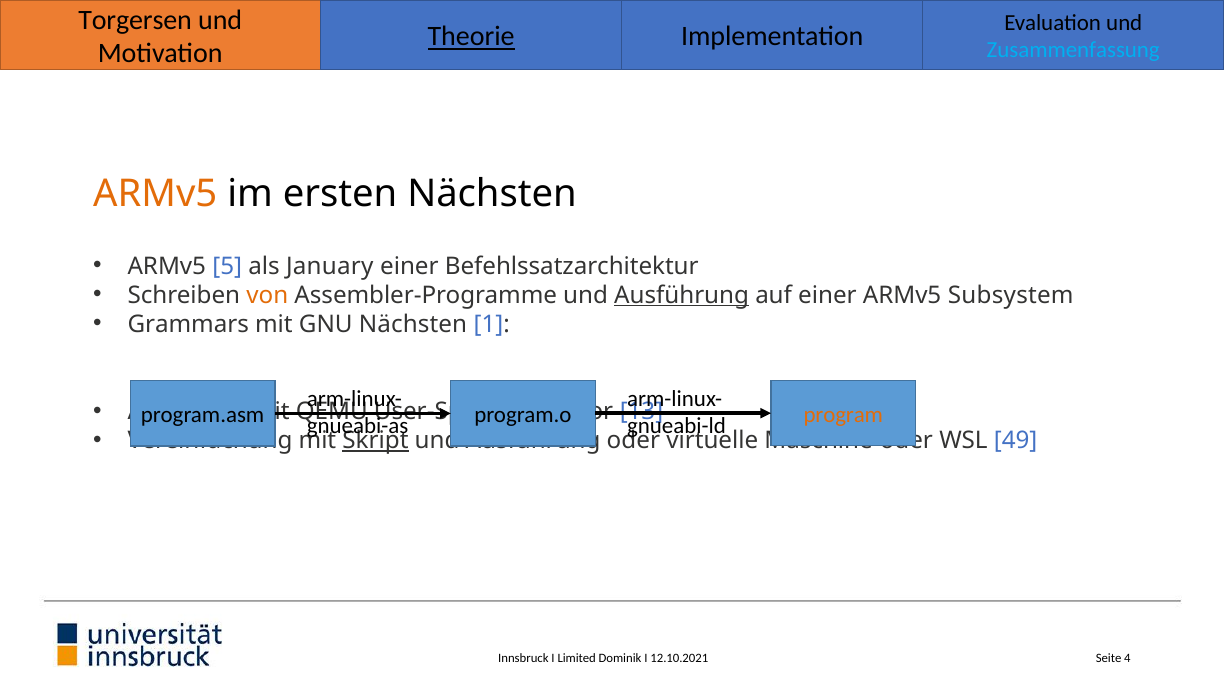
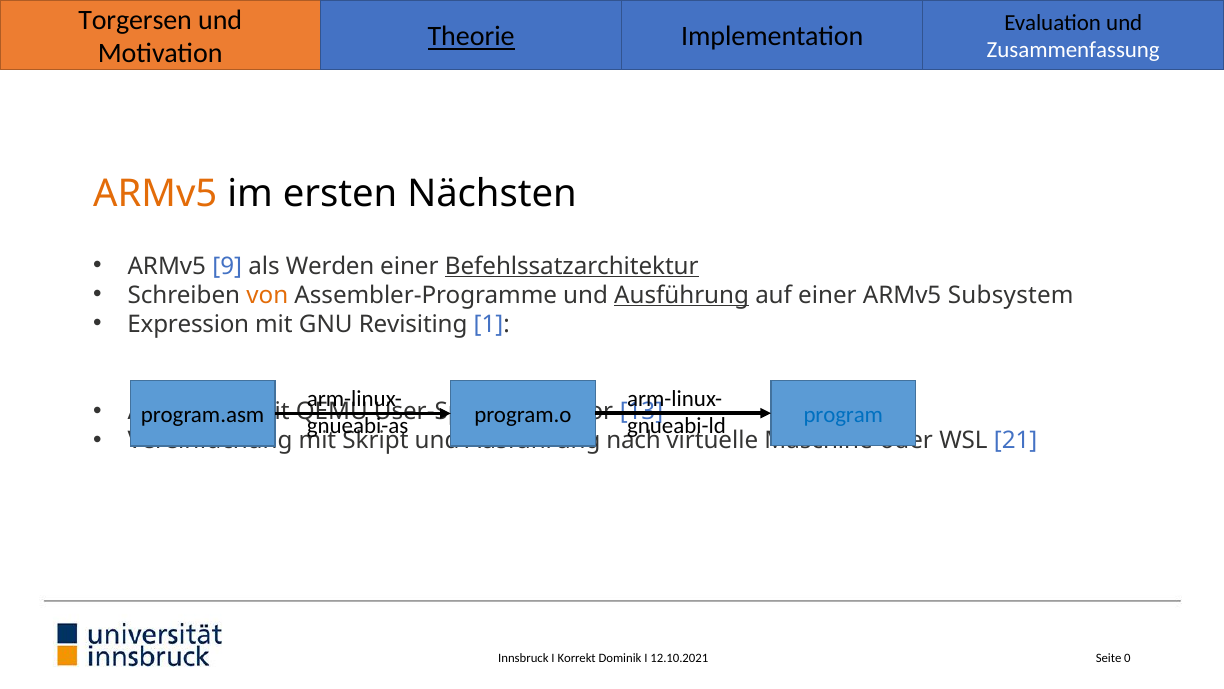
Zusammenfassung colour: light blue -> white (1073, 50)
5: 5 -> 9 (227, 266)
January: January -> Werden (330, 266)
Befehlssatzarchitektur underline: none -> present (572, 266)
Grammars: Grammars -> Expression (188, 324)
GNU Nächsten: Nächsten -> Revisiting (413, 324)
program colour: orange -> blue (843, 414)
Skript underline: present -> none (375, 440)
oder: oder -> nach (634, 440)
49: 49 -> 21 (1016, 440)
Limited: Limited -> Korrekt (577, 657)
4: 4 -> 0 (1127, 657)
